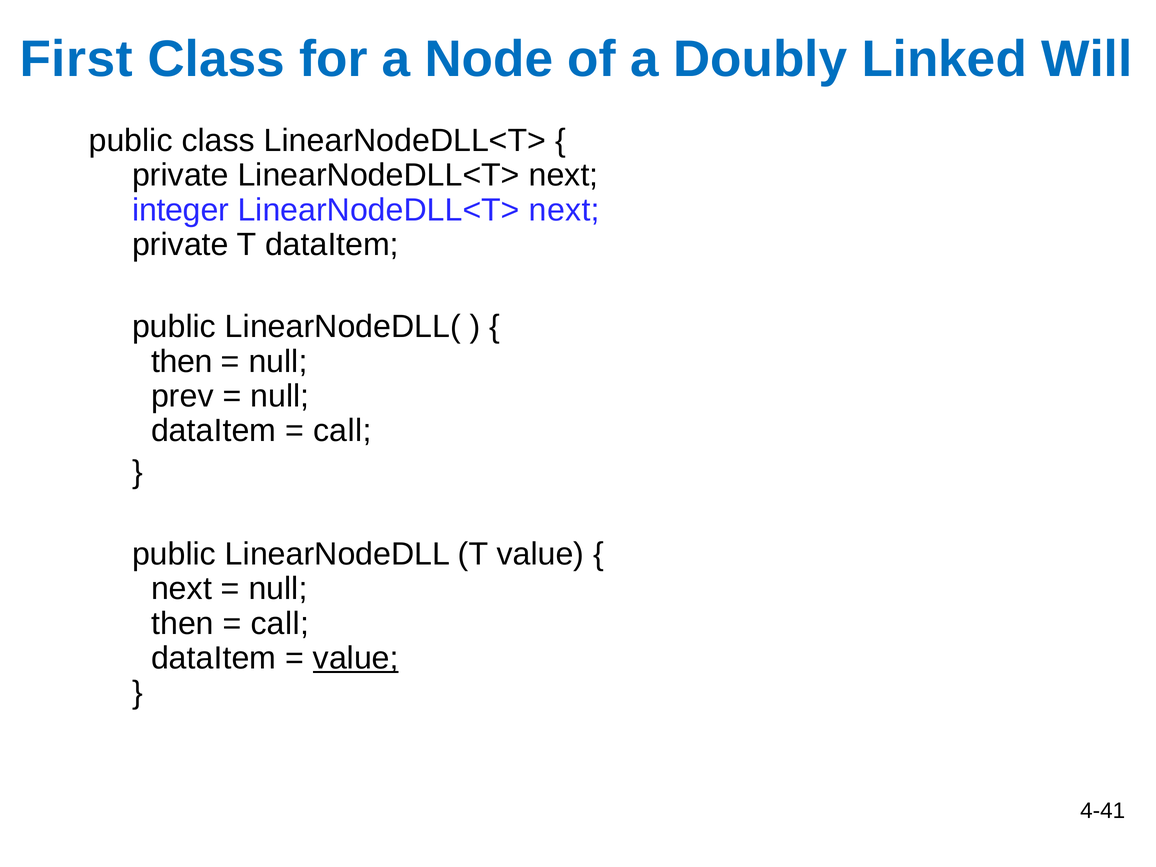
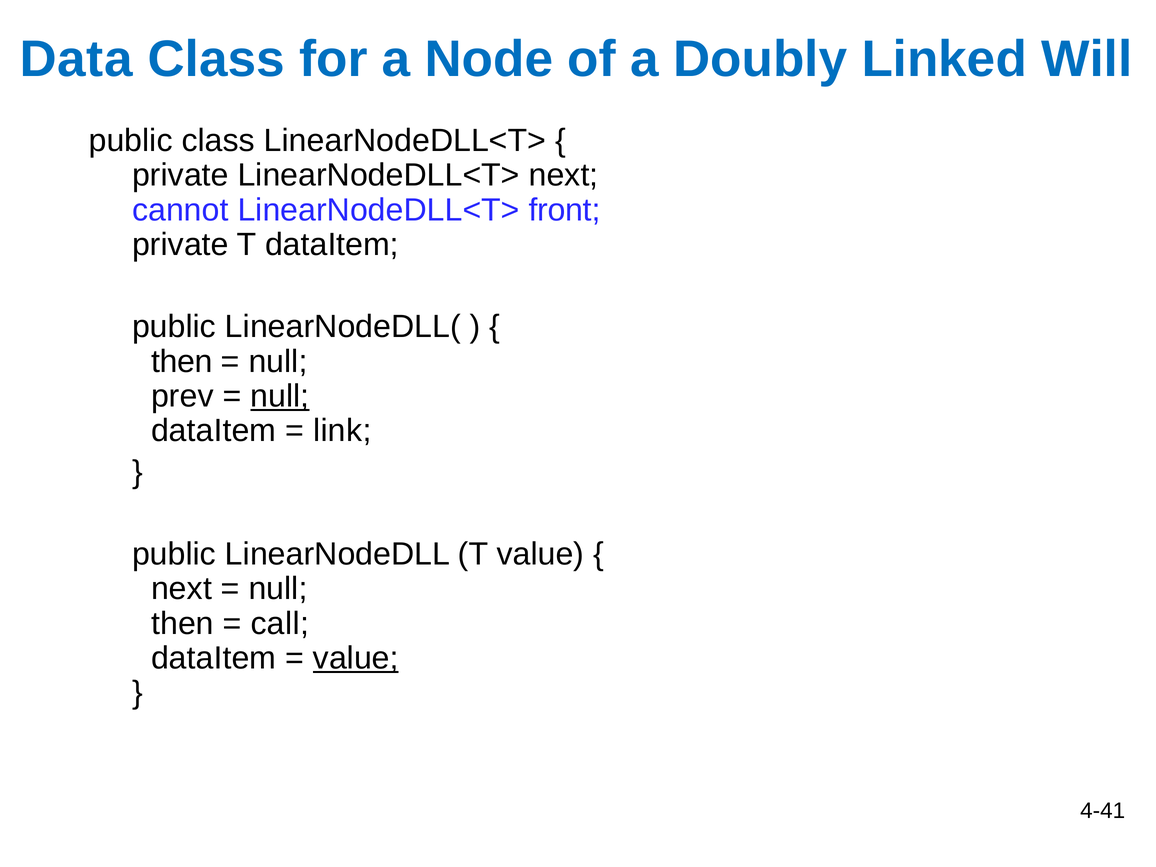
First: First -> Data (76, 59)
integer: integer -> cannot (180, 210)
next: next -> front (565, 210)
null underline: none -> present (280, 396)
call: call -> link (342, 431)
